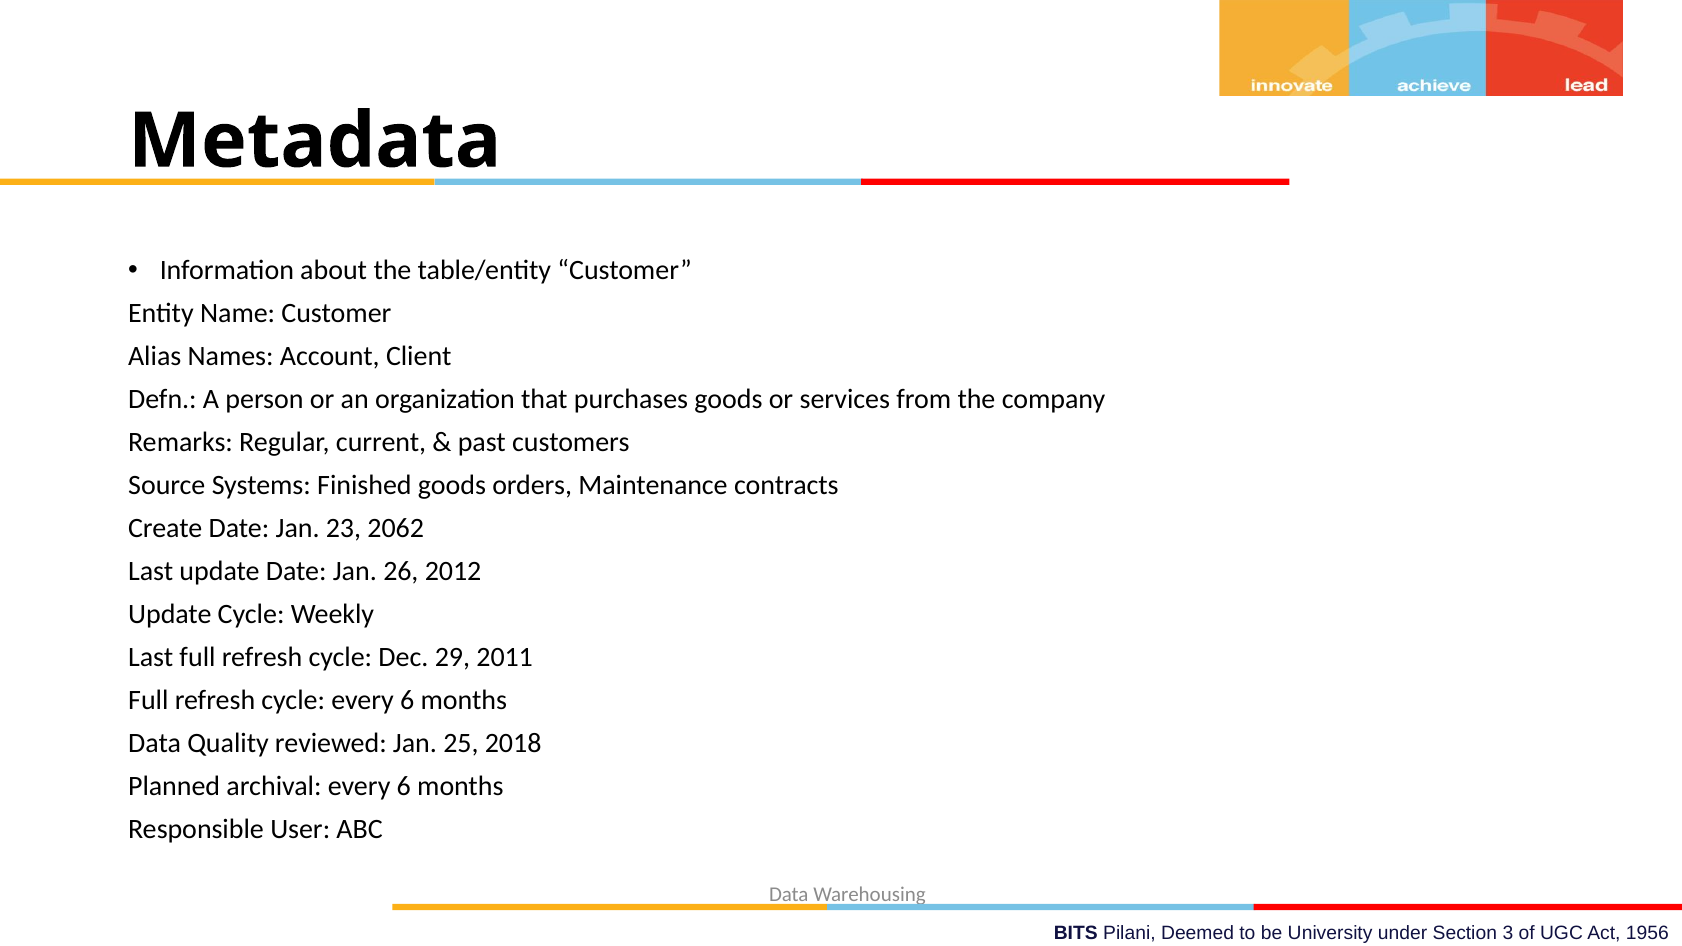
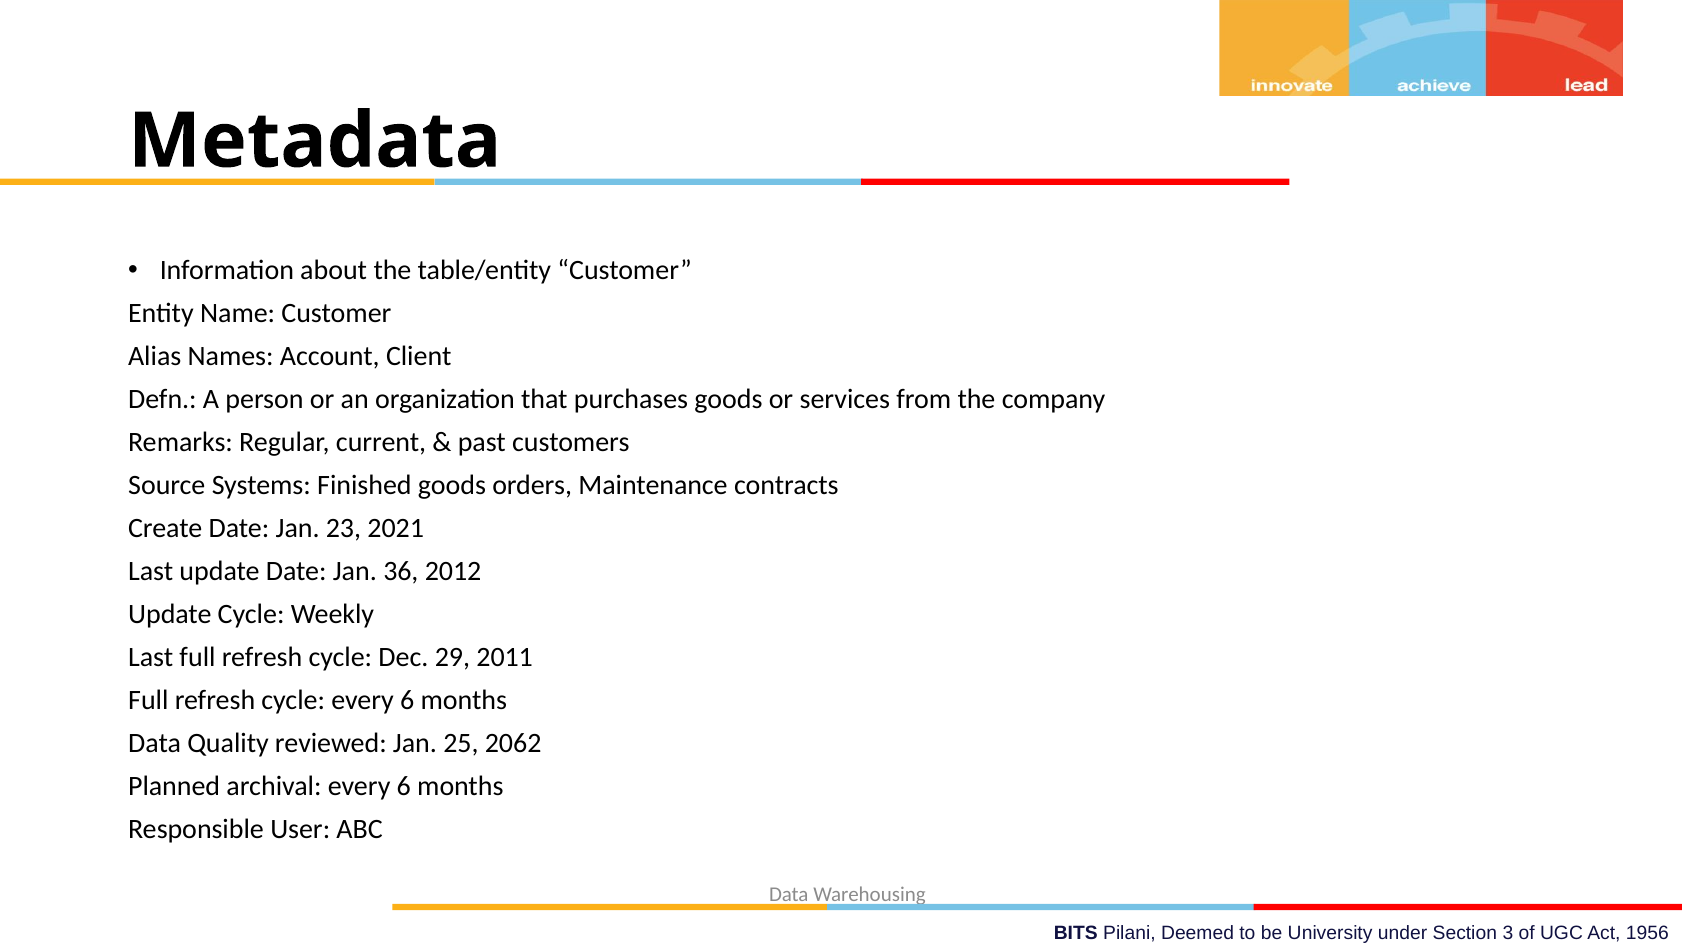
2062: 2062 -> 2021 (396, 528)
26: 26 -> 36 (401, 571)
2018: 2018 -> 2062 (513, 743)
